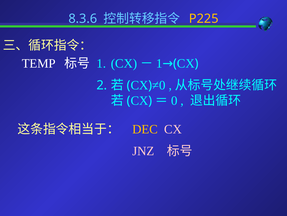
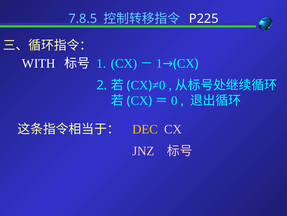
8.3.6: 8.3.6 -> 7.8.5 (83, 19)
P225 colour: yellow -> white (204, 19)
TEMP: TEMP -> WITH (39, 63)
